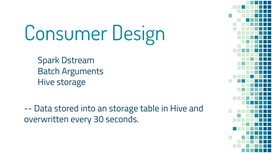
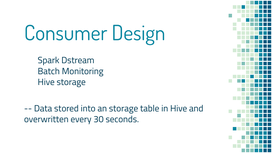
Arguments: Arguments -> Monitoring (83, 71)
